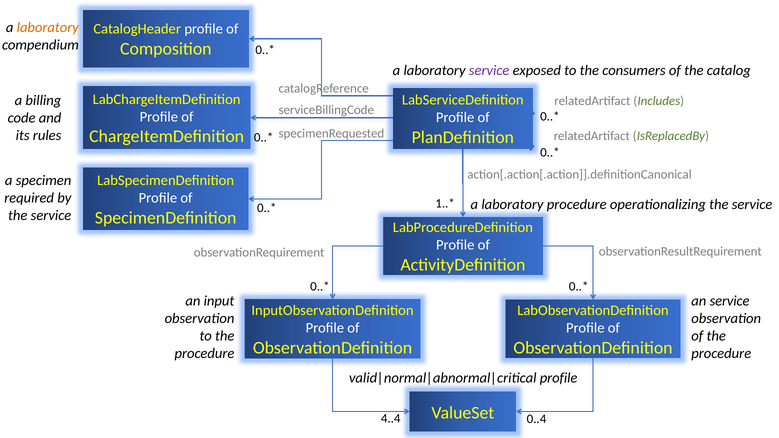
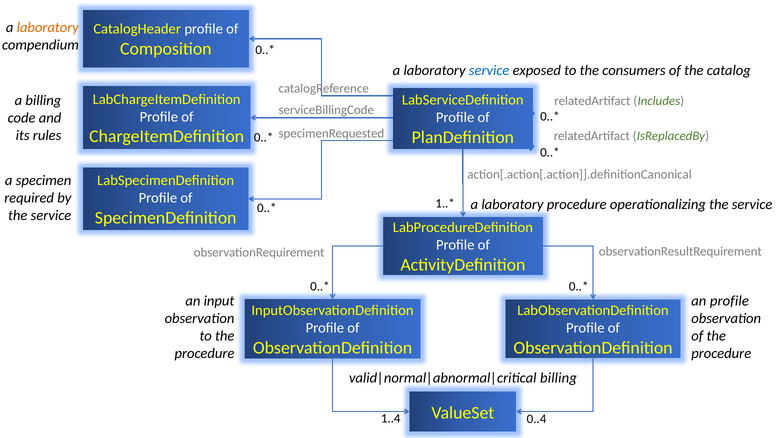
service colour: purple -> blue (489, 71)
an service: service -> profile (729, 301)
profile: profile -> billing (559, 378)
4..4: 4..4 -> 1..4 (391, 419)
